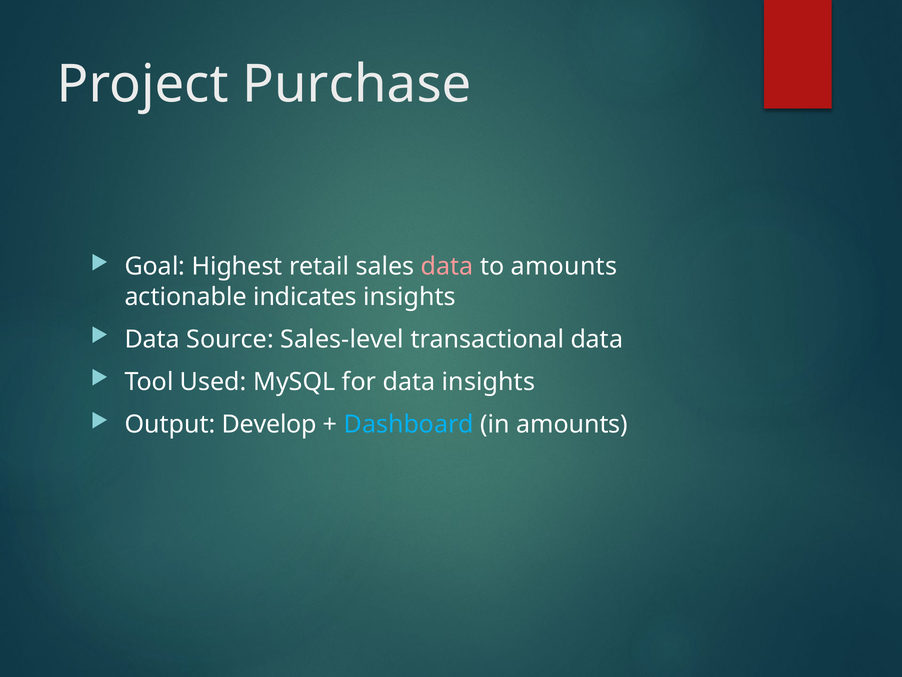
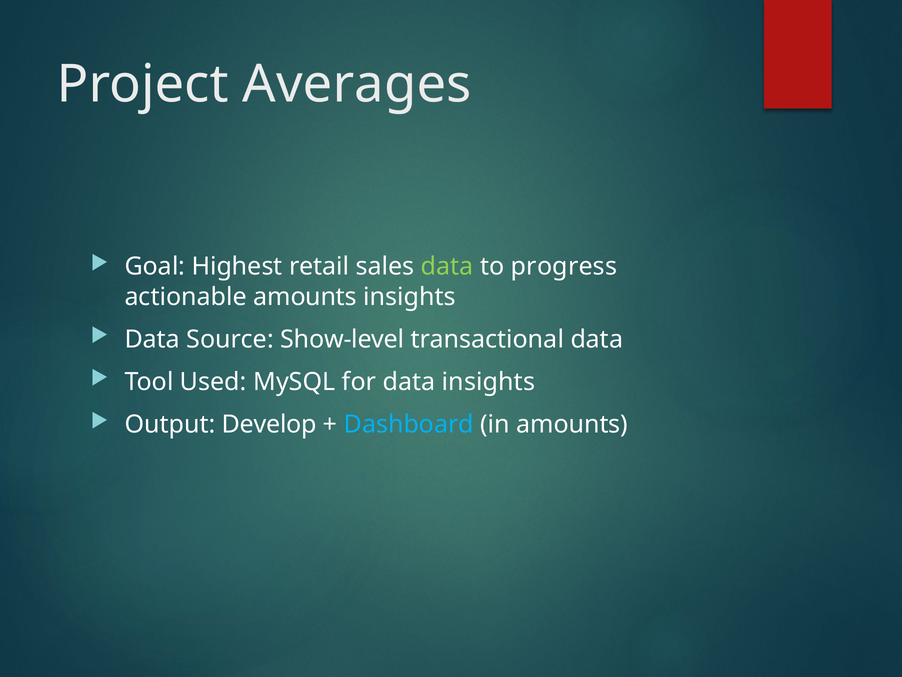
Purchase: Purchase -> Averages (357, 84)
data colour: pink -> light green (447, 266)
to amounts: amounts -> progress (564, 266)
actionable indicates: indicates -> amounts (305, 297)
Sales-level: Sales-level -> Show-level (342, 339)
